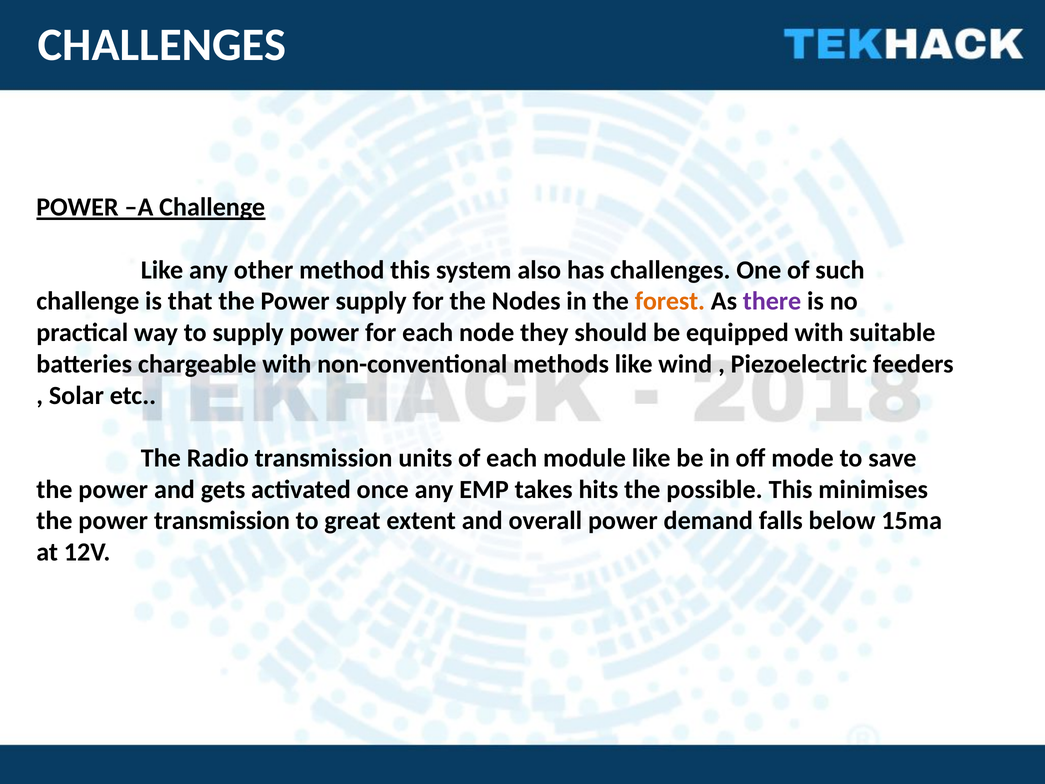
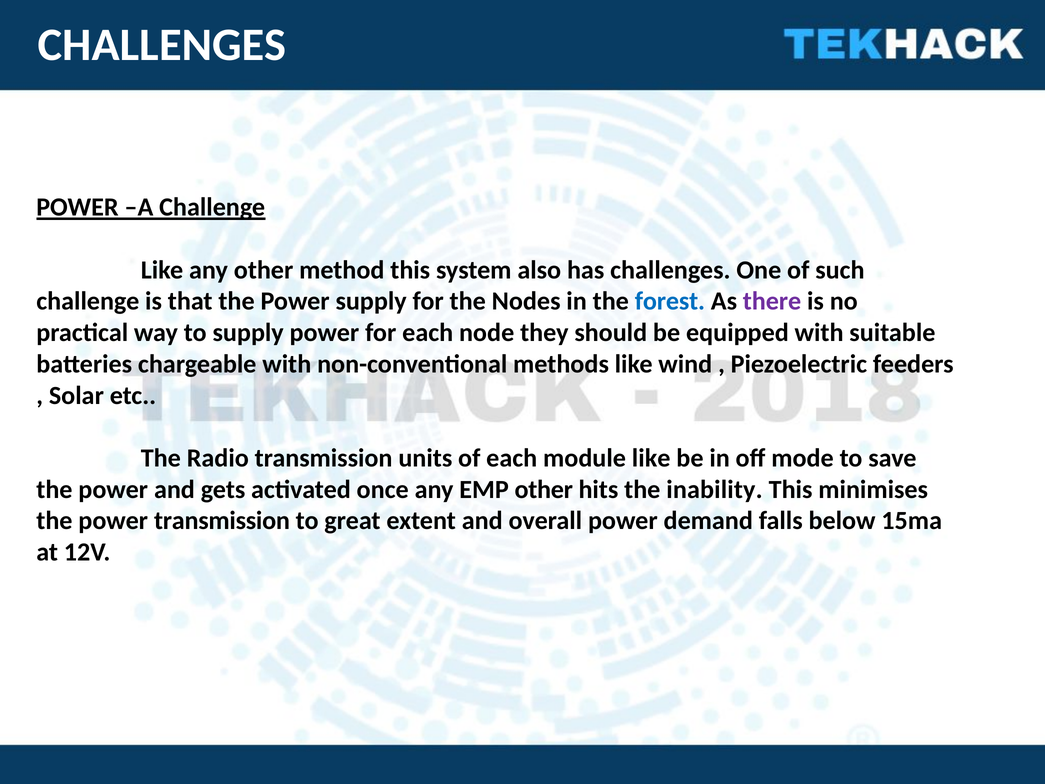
forest colour: orange -> blue (670, 301)
EMP takes: takes -> other (544, 489)
possible: possible -> inability (714, 489)
